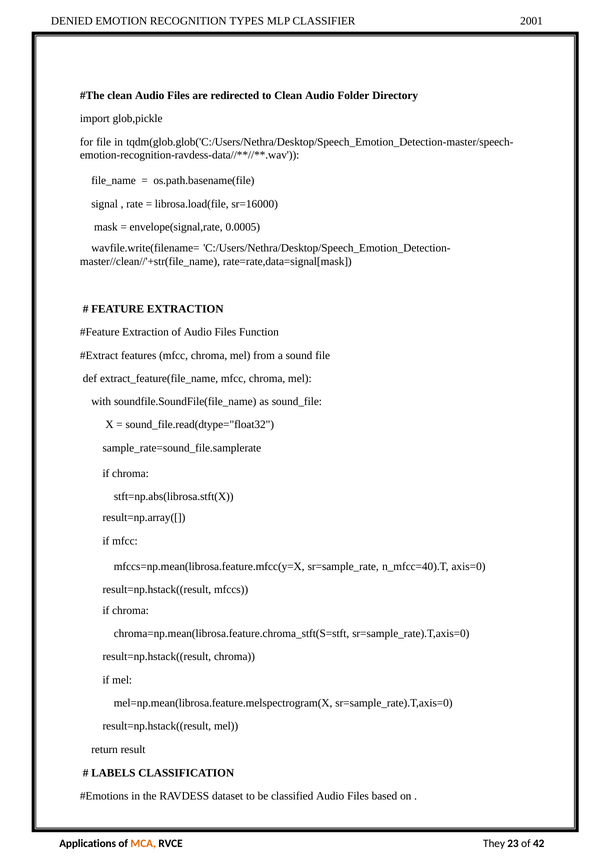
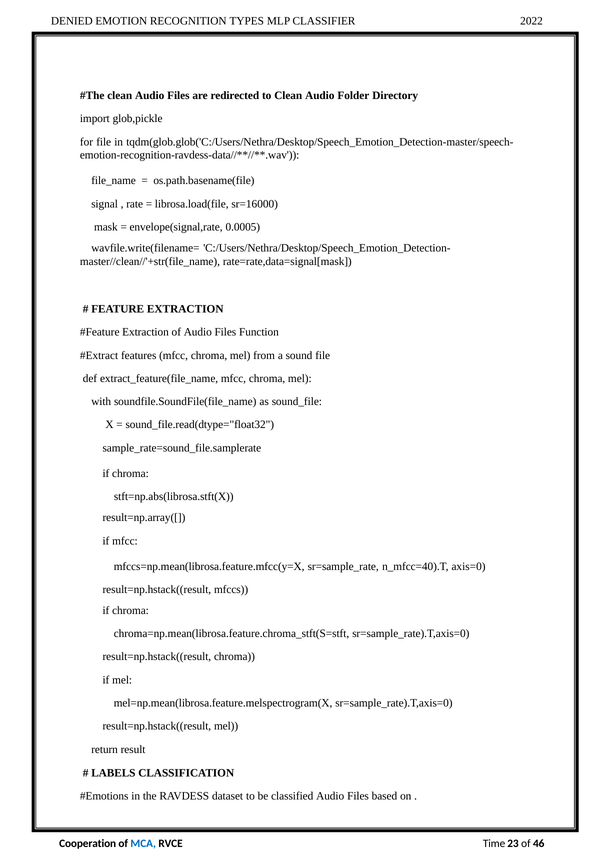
2001: 2001 -> 2022 (532, 21)
Applications: Applications -> Cooperation (88, 843)
MCA colour: orange -> blue (143, 843)
They: They -> Time (494, 843)
42: 42 -> 46 (539, 843)
